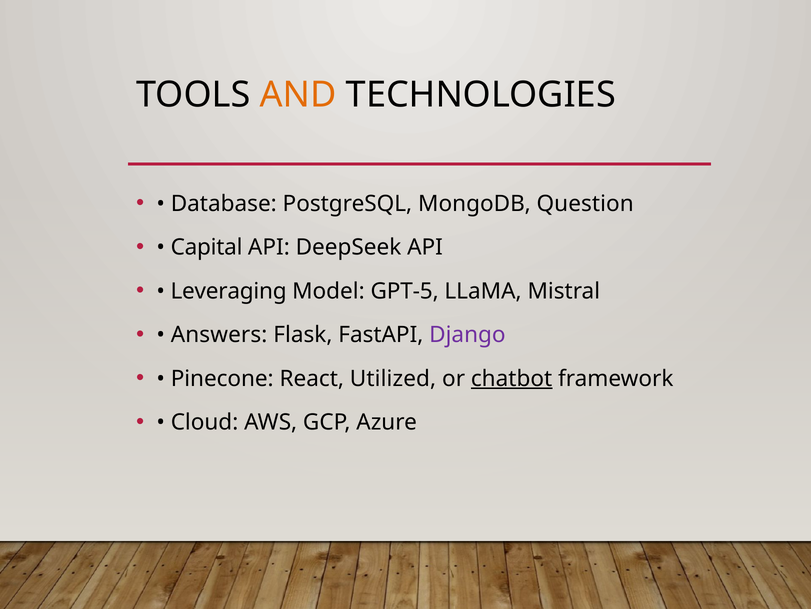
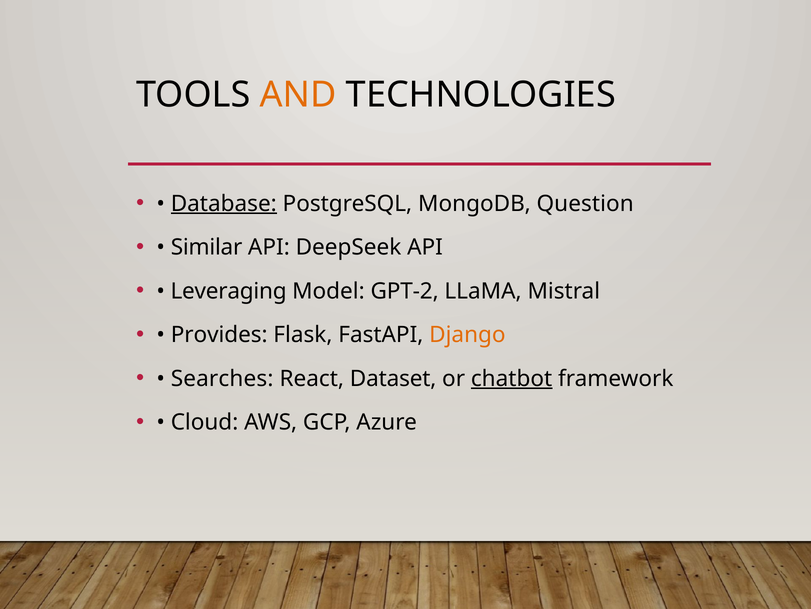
Database underline: none -> present (224, 203)
Capital: Capital -> Similar (207, 247)
GPT-5: GPT-5 -> GPT-2 (405, 291)
Answers: Answers -> Provides (219, 334)
Django colour: purple -> orange (467, 334)
Pinecone: Pinecone -> Searches (222, 378)
Utilized: Utilized -> Dataset (393, 378)
